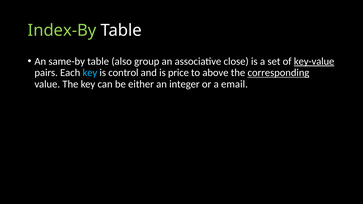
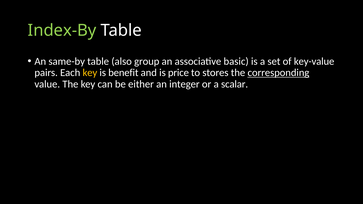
close: close -> basic (236, 61)
key-value underline: present -> none (314, 61)
key colour: light blue -> yellow (90, 73)
control: control -> benefit (123, 73)
above: above -> stores (215, 73)
email: email -> scalar (235, 84)
